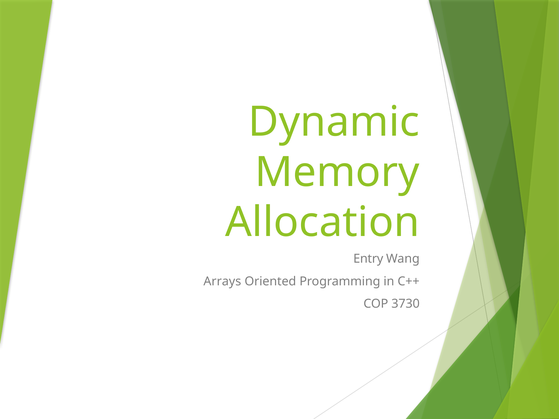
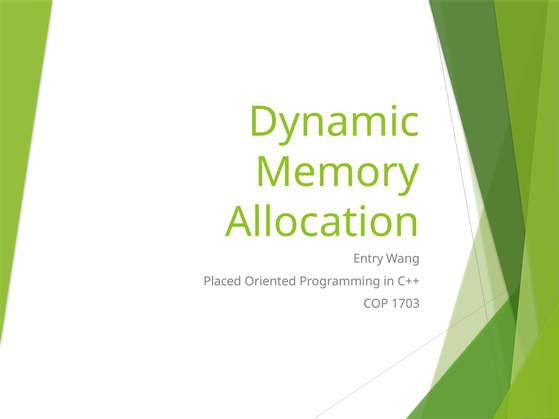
Arrays: Arrays -> Placed (222, 281)
3730: 3730 -> 1703 (406, 304)
